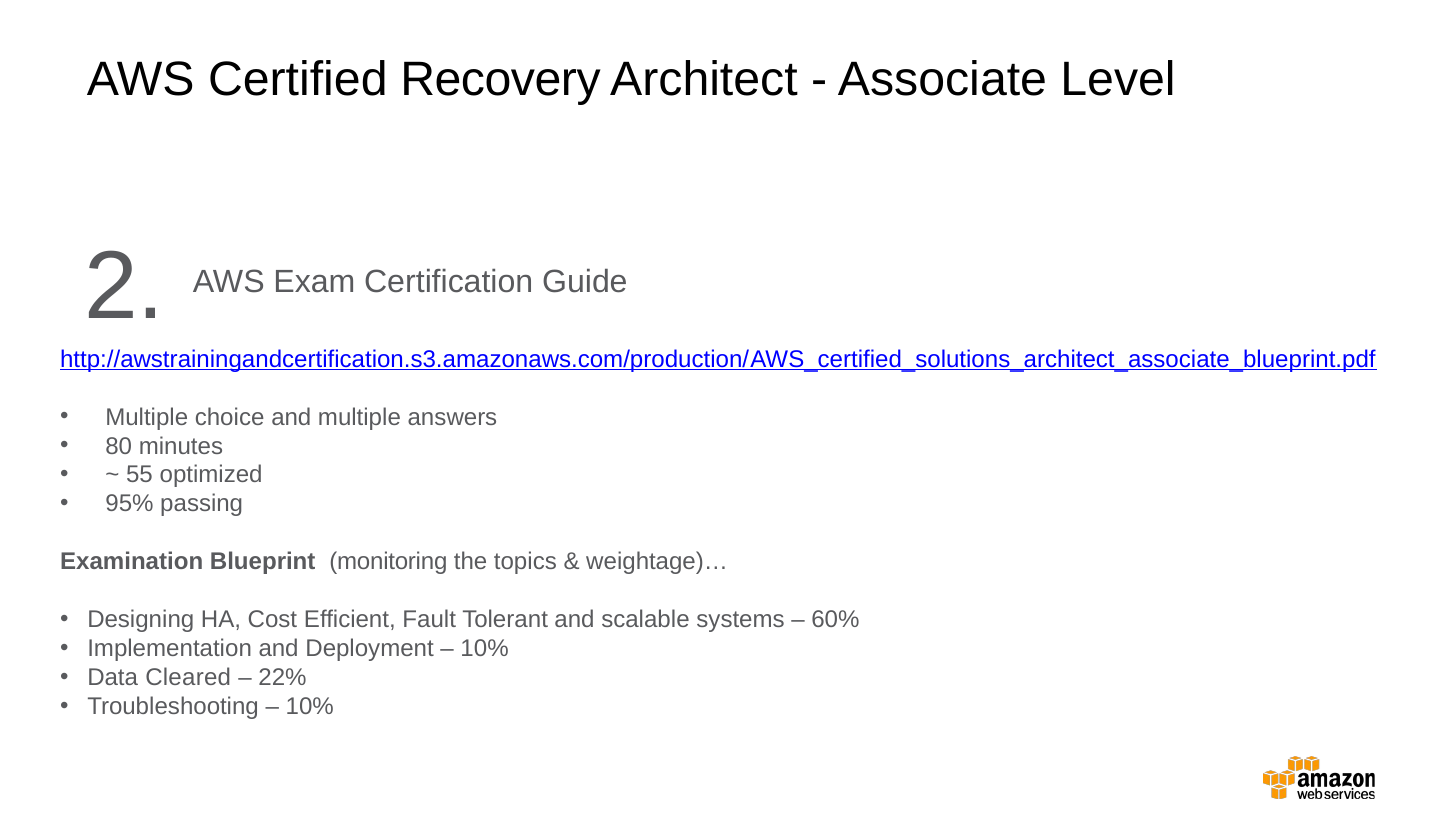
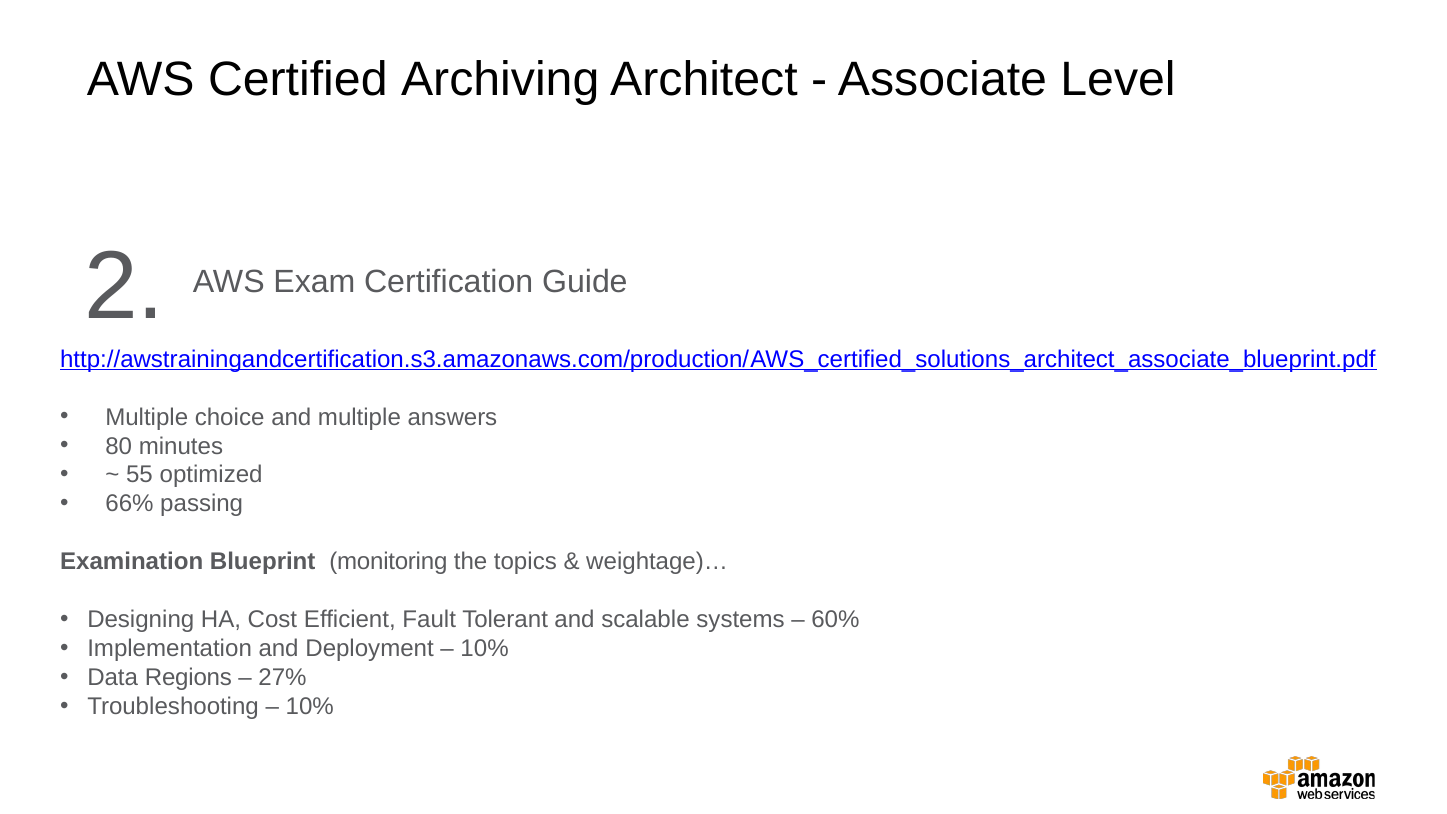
Recovery: Recovery -> Archiving (500, 79)
95%: 95% -> 66% (130, 504)
Cleared: Cleared -> Regions (188, 678)
22%: 22% -> 27% (283, 678)
